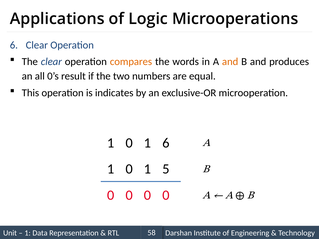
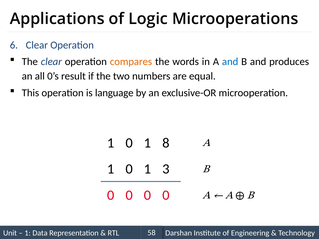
and colour: orange -> blue (230, 62)
indicates: indicates -> language (114, 93)
1 6: 6 -> 8 (166, 143)
5: 5 -> 3 (166, 169)
